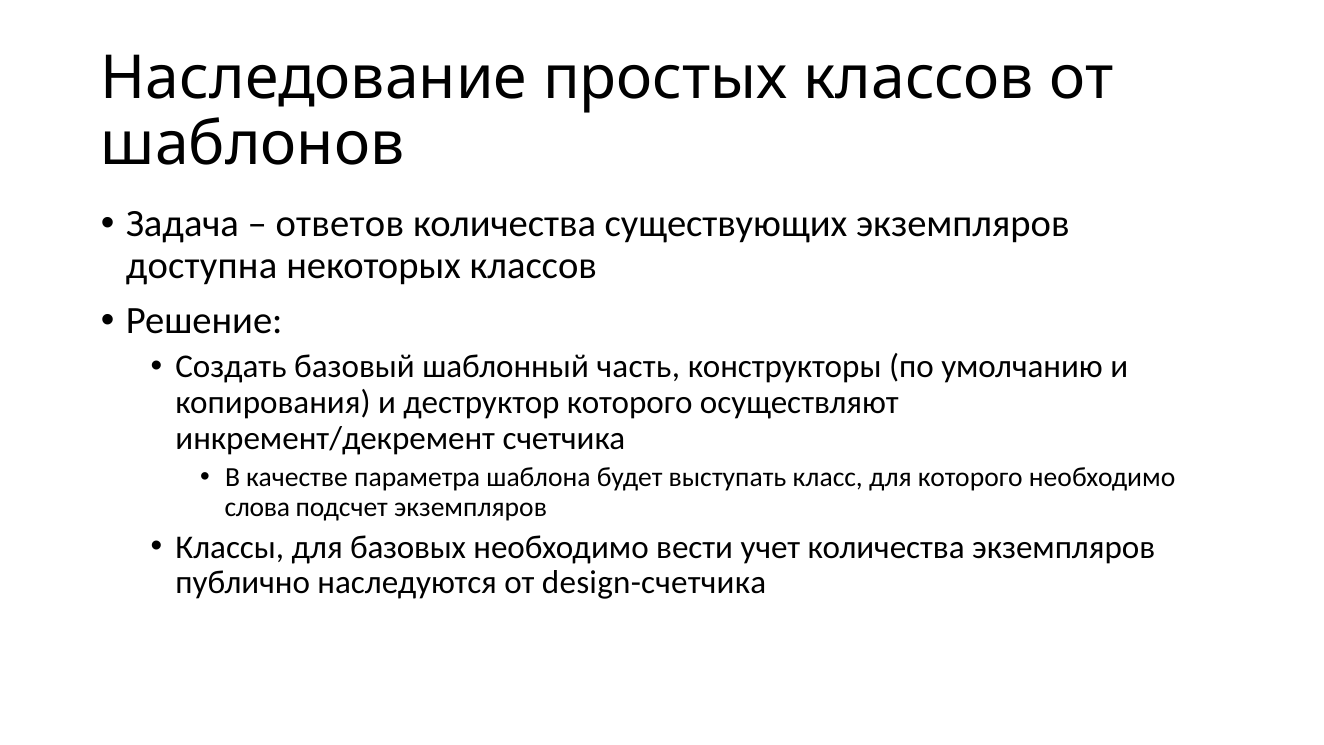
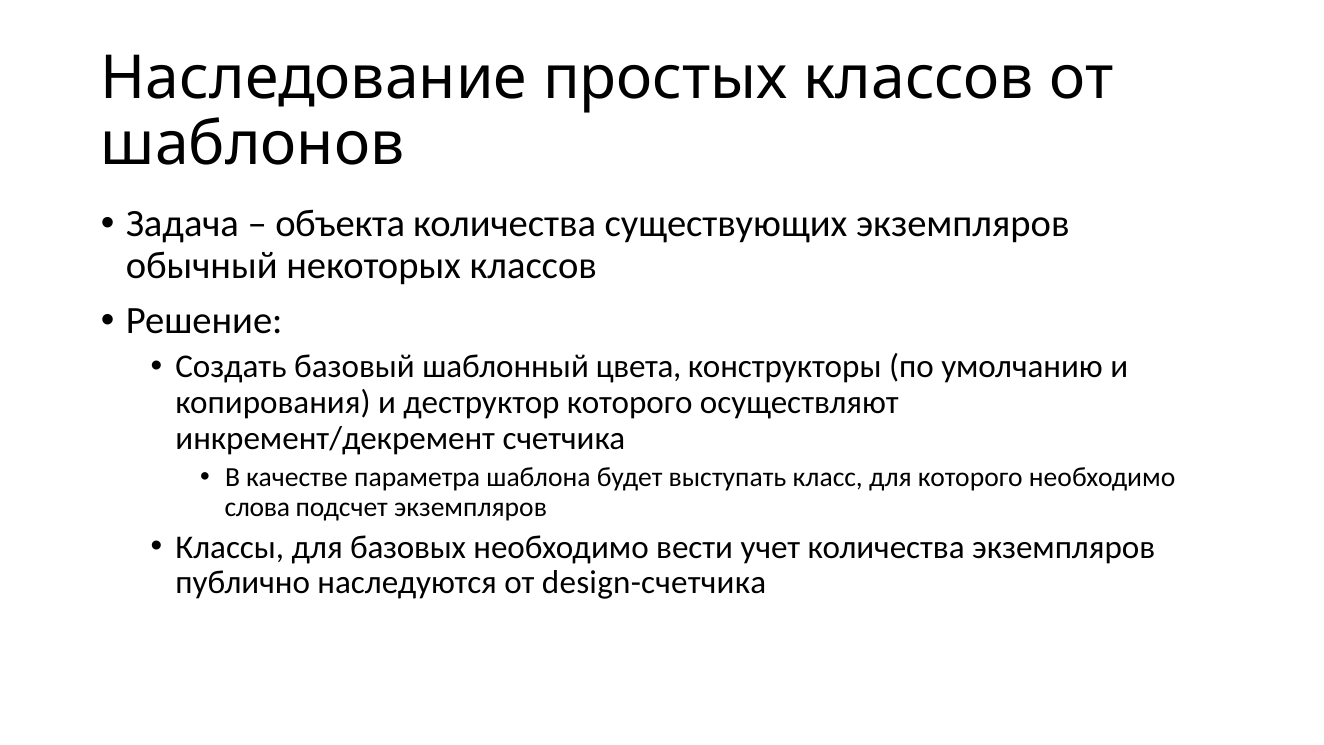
ответов: ответов -> объекта (340, 224)
доступна: доступна -> обычный (202, 265)
часть: часть -> цвета (639, 366)
